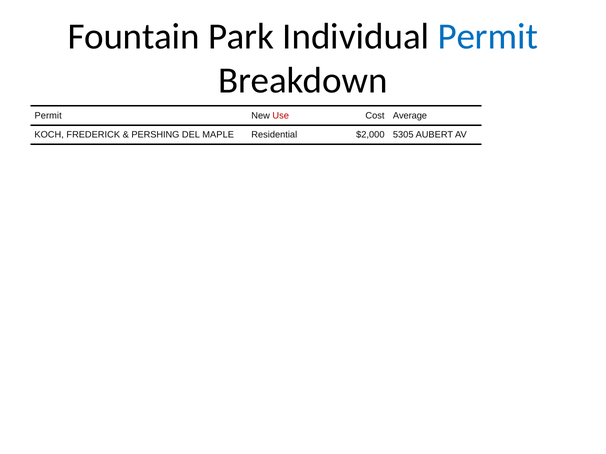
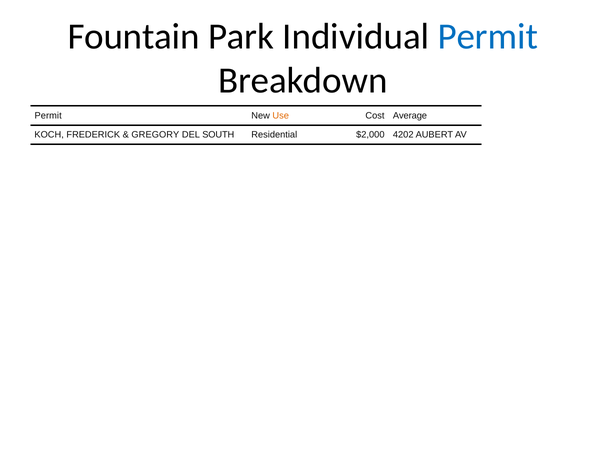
Use colour: red -> orange (281, 116)
PERSHING: PERSHING -> GREGORY (155, 135)
MAPLE: MAPLE -> SOUTH (218, 135)
5305: 5305 -> 4202 (403, 135)
